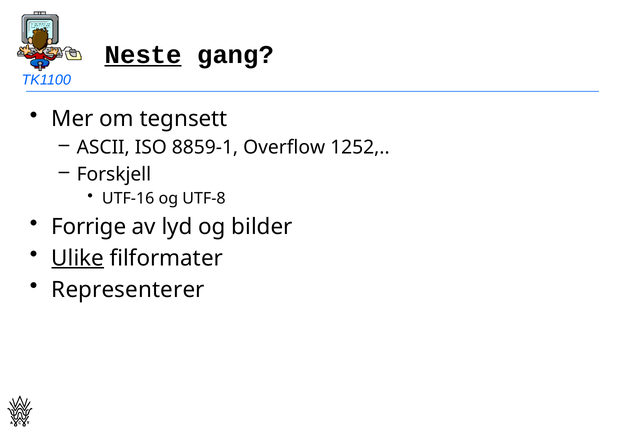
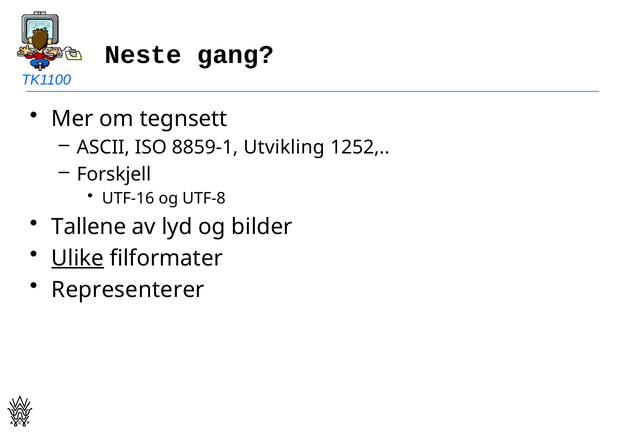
Neste underline: present -> none (143, 55)
Overflow: Overflow -> Utvikling (284, 148)
Forrige: Forrige -> Tallene (89, 227)
